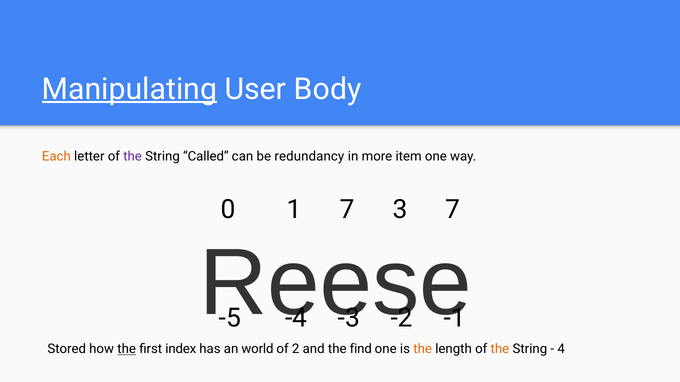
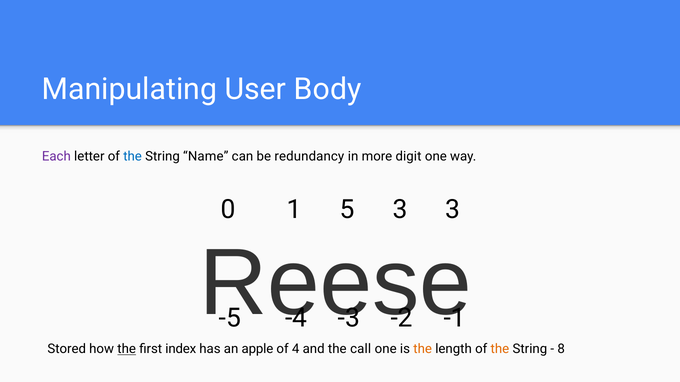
Manipulating underline: present -> none (129, 89)
Each colour: orange -> purple (56, 157)
the colour: purple -> blue (133, 157)
Called: Called -> Name (206, 157)
item: item -> digit (409, 157)
1 7: 7 -> 5 (347, 210)
3 7: 7 -> 3 (453, 210)
world: world -> apple (257, 349)
2: 2 -> 4 (296, 349)
find: find -> call (361, 349)
4: 4 -> 8 (561, 349)
